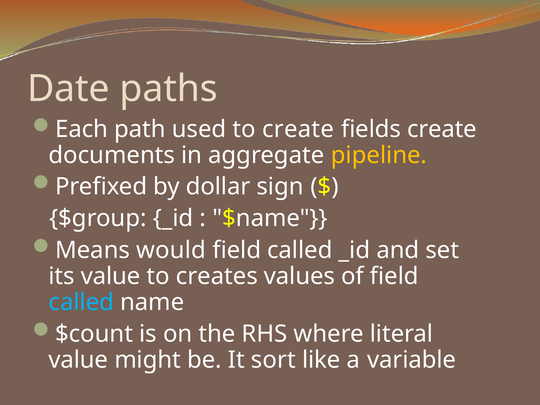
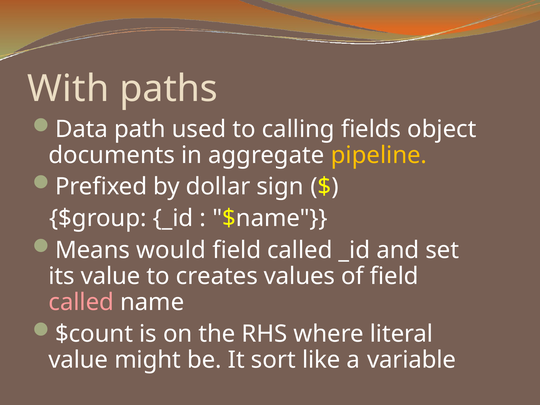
Date: Date -> With (68, 89)
Each: Each -> Data (82, 129)
to create: create -> calling (298, 129)
fields create: create -> object (442, 129)
called colour: light blue -> pink (81, 302)
